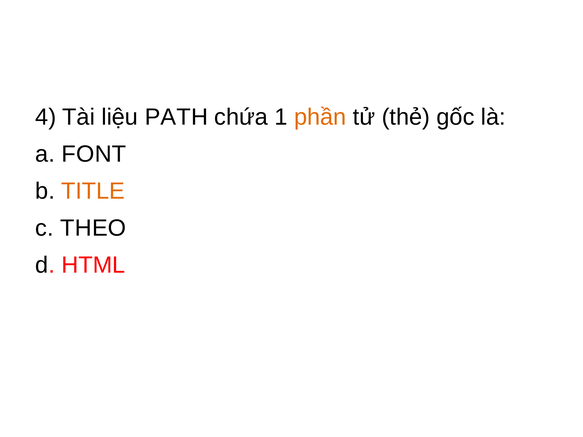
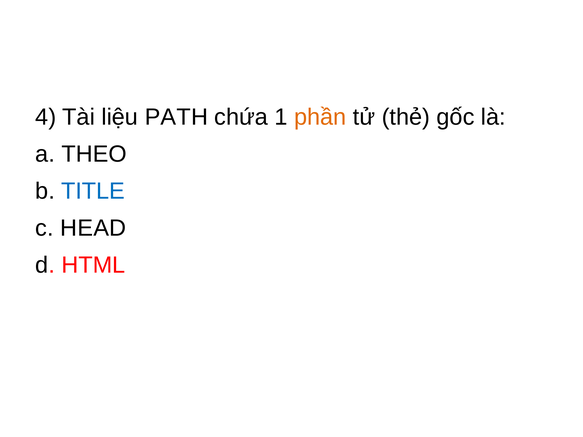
FONT: FONT -> THEO (94, 154)
TITLE colour: orange -> blue (93, 191)
THEO: THEO -> HEAD (93, 228)
